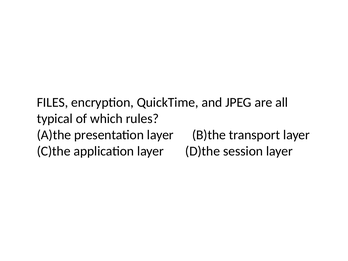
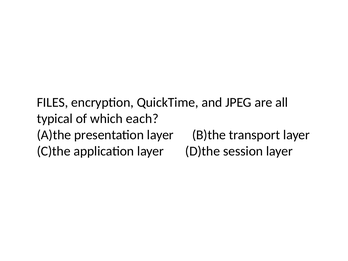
rules: rules -> each (142, 119)
